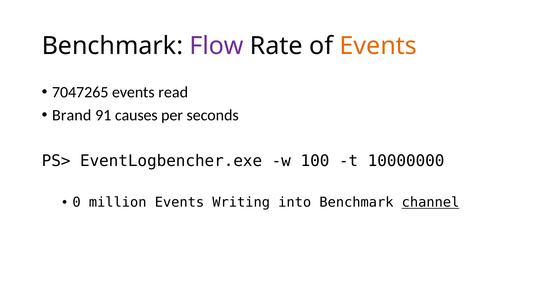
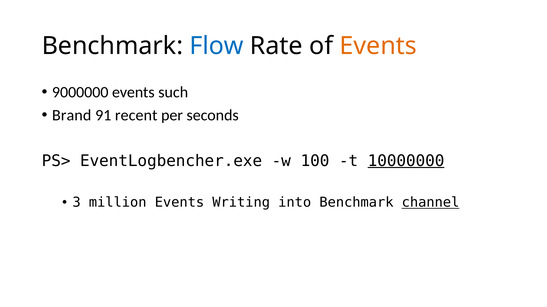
Flow colour: purple -> blue (217, 46)
7047265: 7047265 -> 9000000 (80, 92)
read: read -> such (173, 92)
causes: causes -> recent (136, 115)
10000000 underline: none -> present (406, 161)
0: 0 -> 3 (77, 203)
